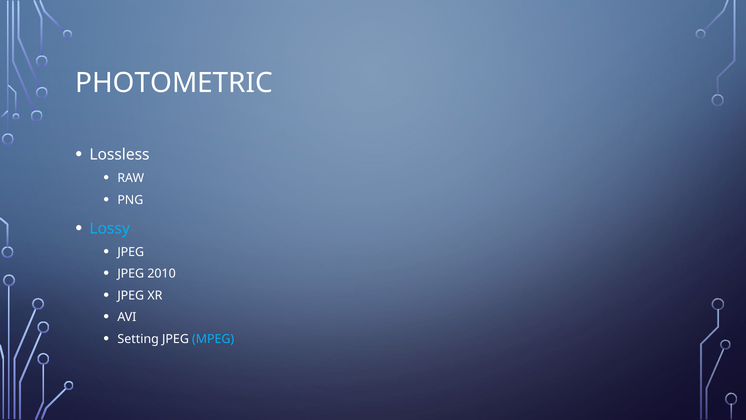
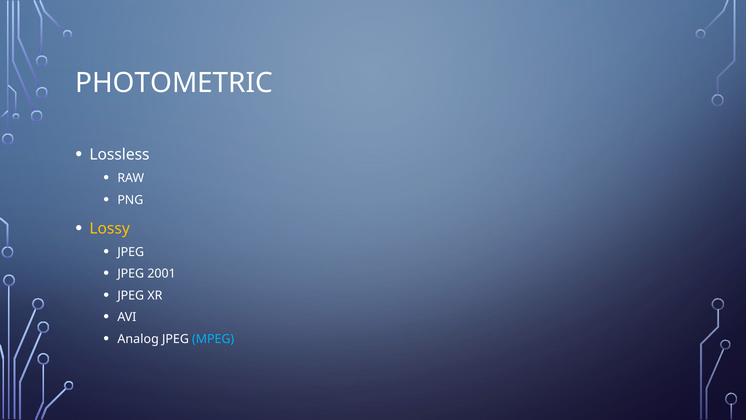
Lossy colour: light blue -> yellow (110, 228)
2010: 2010 -> 2001 (162, 273)
Setting: Setting -> Analog (138, 339)
